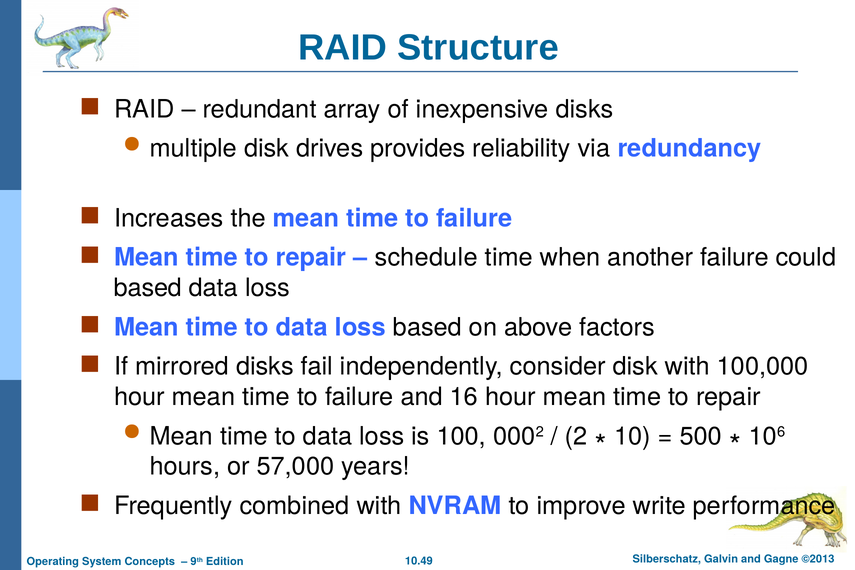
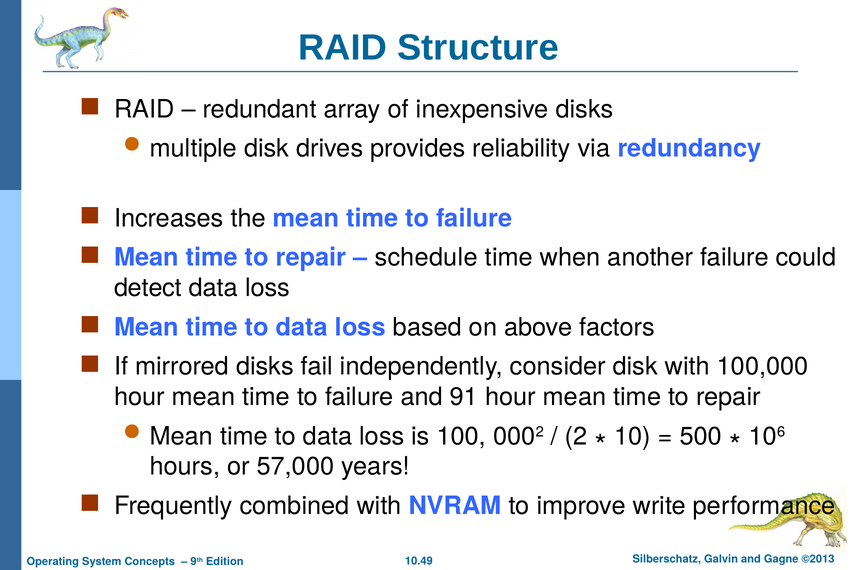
based: based -> detect (148, 288)
16: 16 -> 91 (464, 397)
